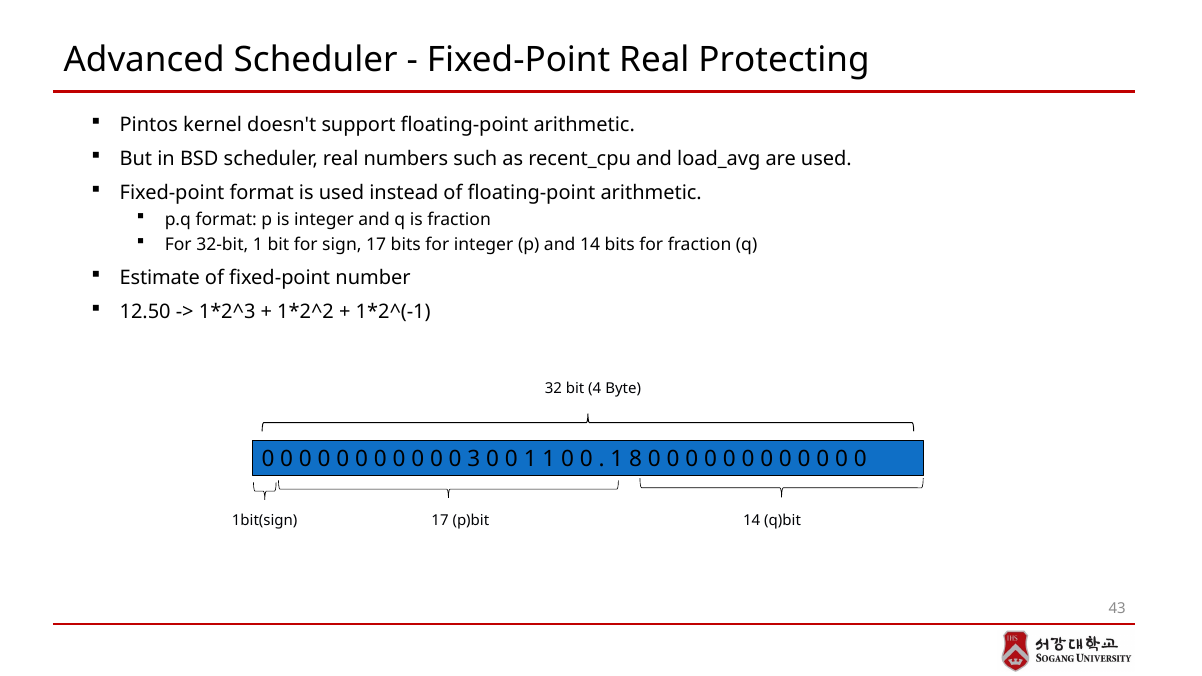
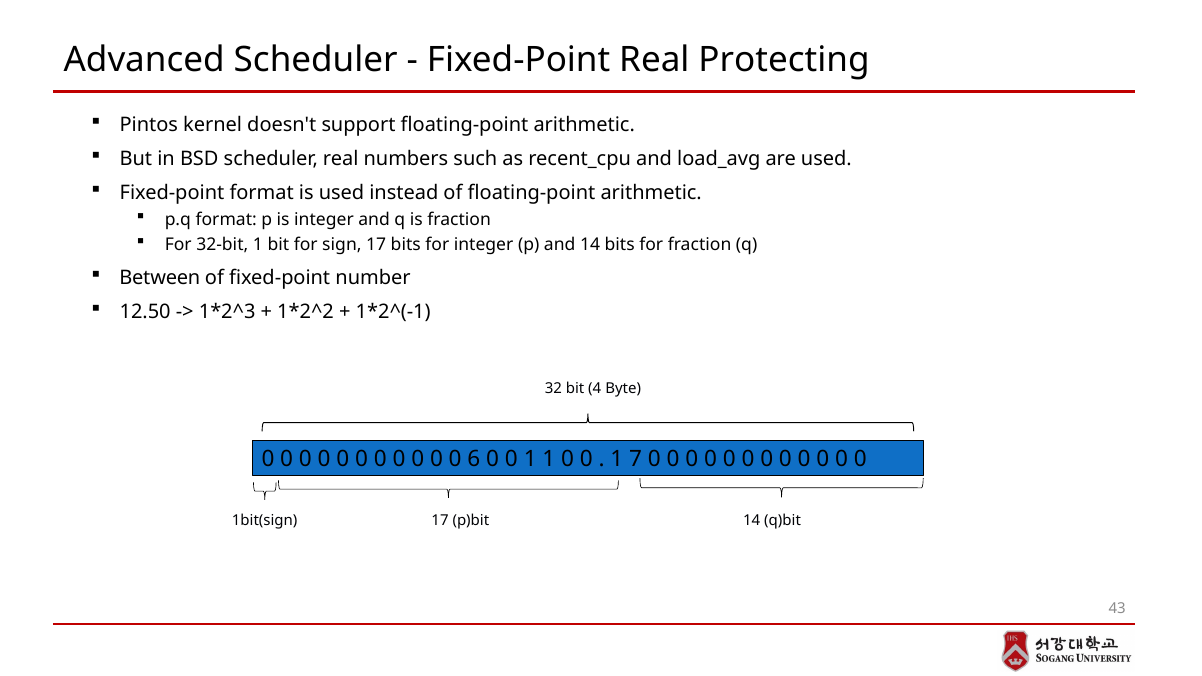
Estimate: Estimate -> Between (160, 278)
3: 3 -> 6 (474, 460)
8: 8 -> 7 (636, 460)
